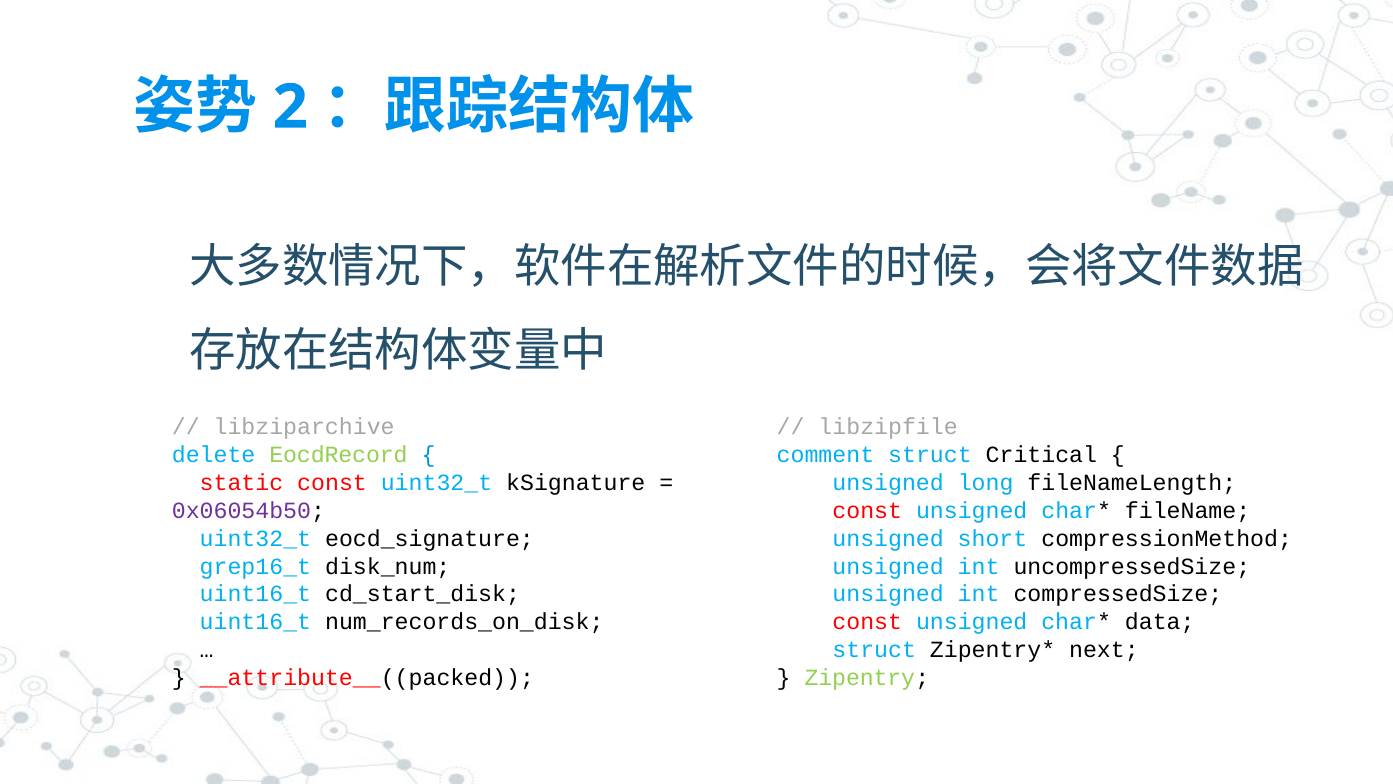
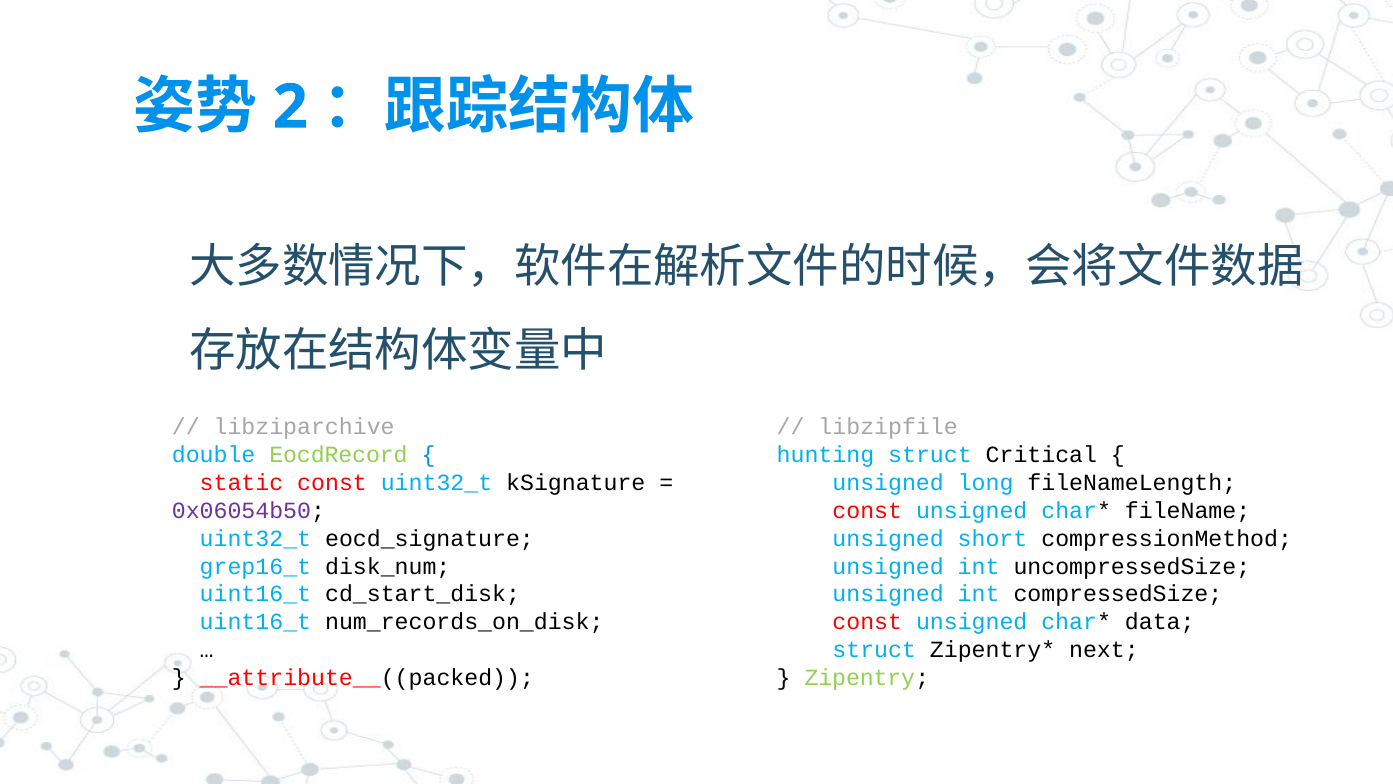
delete: delete -> double (214, 455)
comment: comment -> hunting (825, 455)
